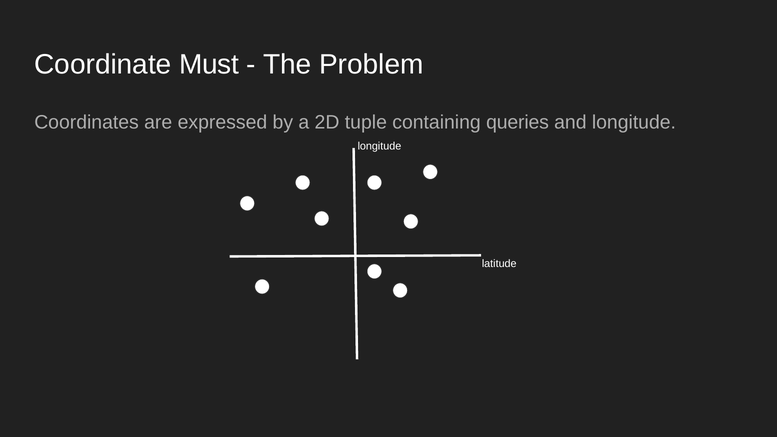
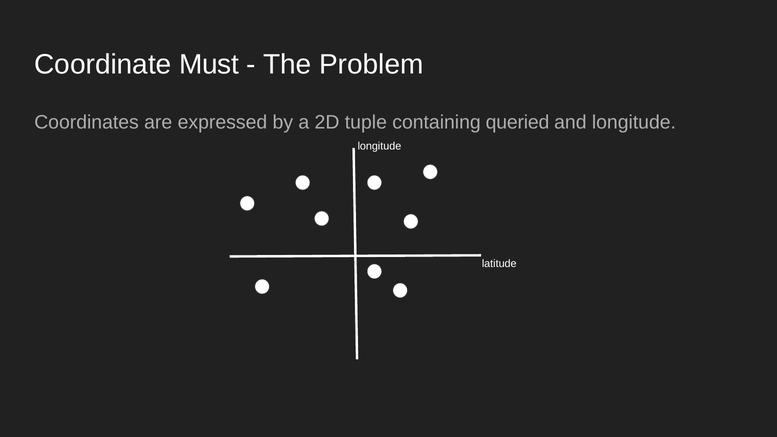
queries: queries -> queried (518, 122)
